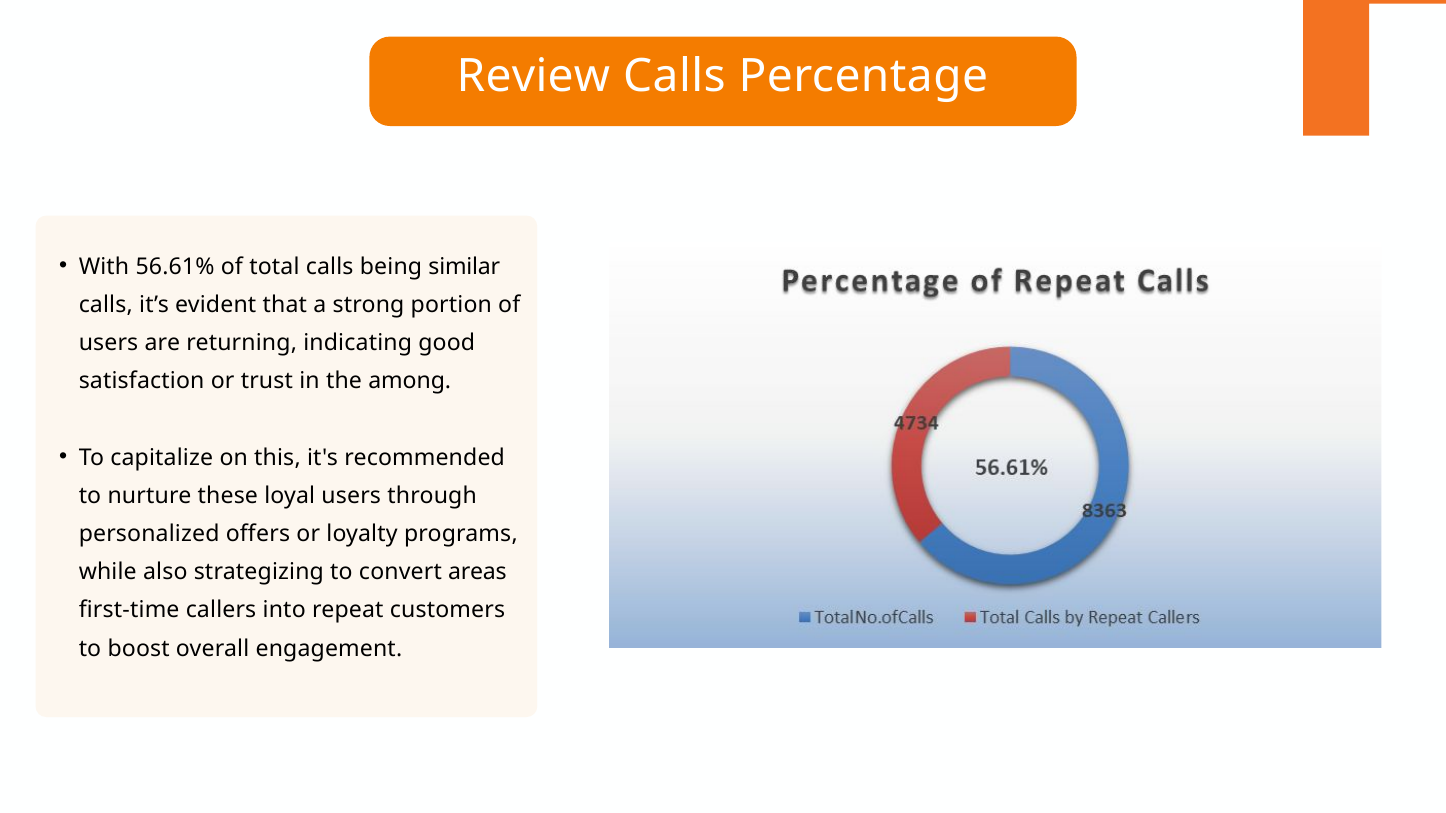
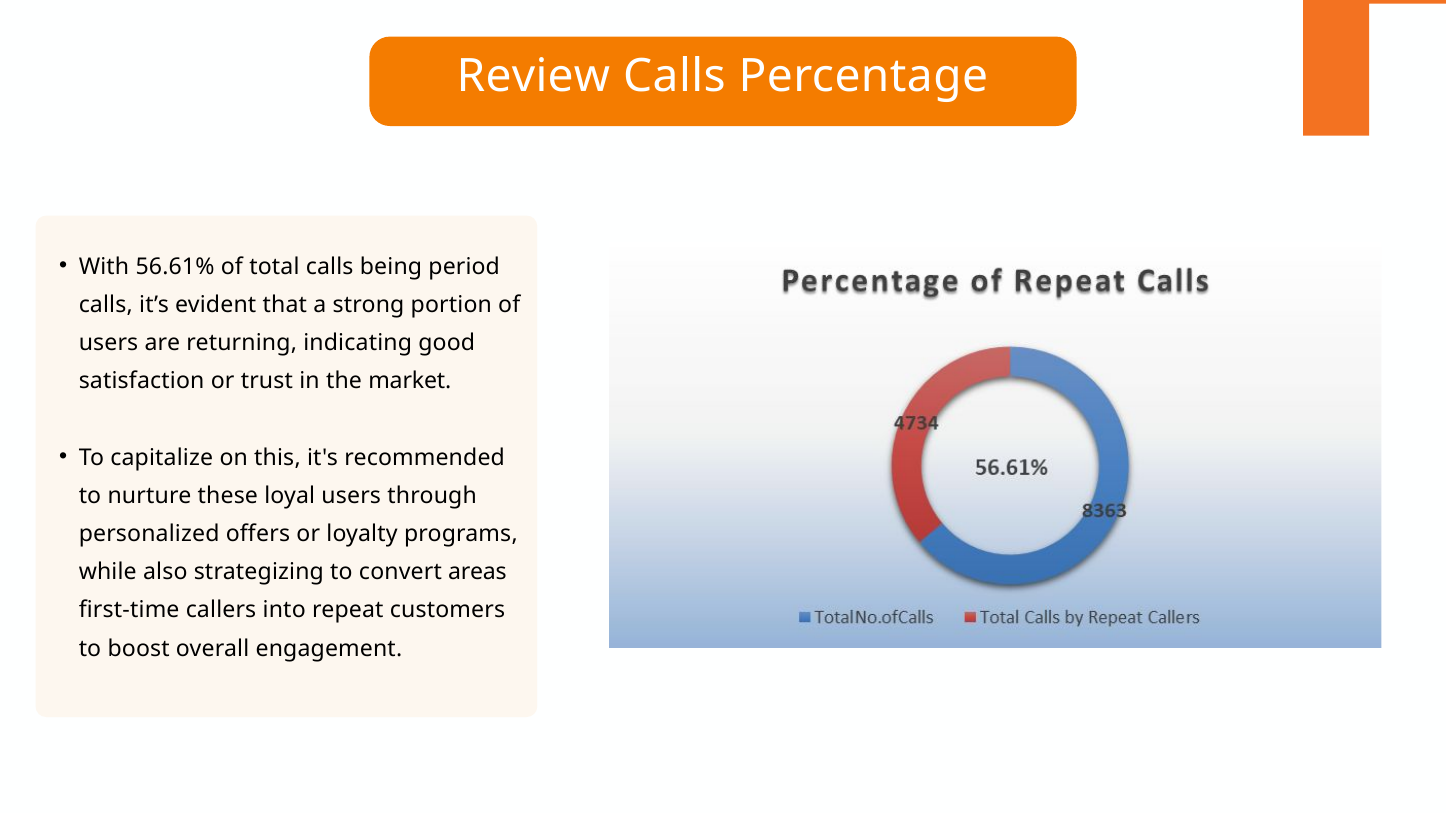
similar: similar -> period (464, 267)
among: among -> market (410, 381)
